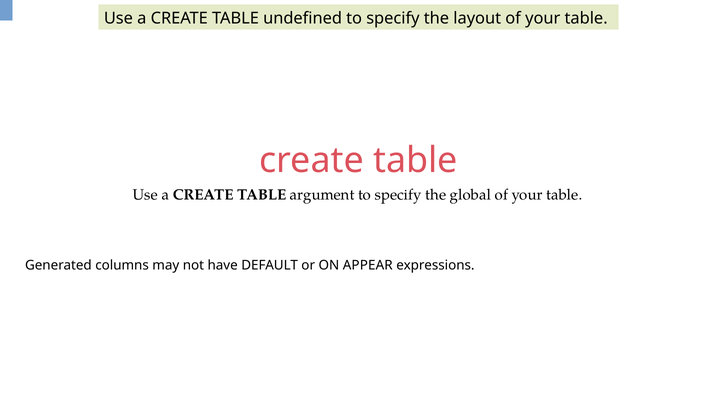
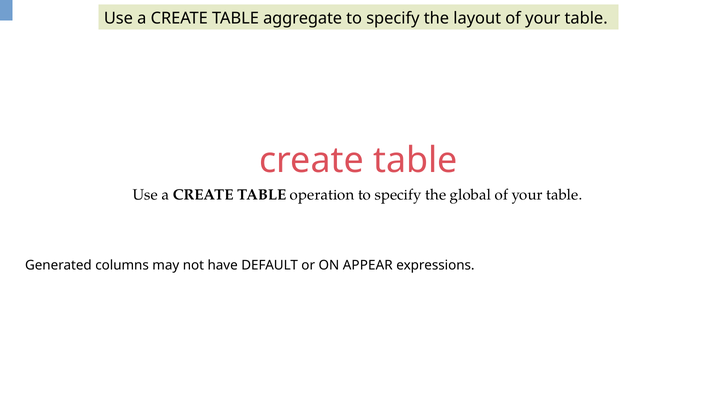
undefined: undefined -> aggregate (303, 18)
argument: argument -> operation (322, 195)
